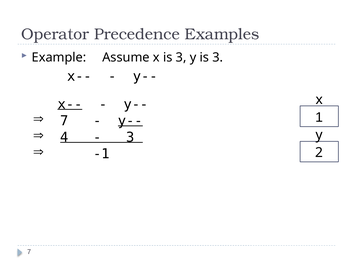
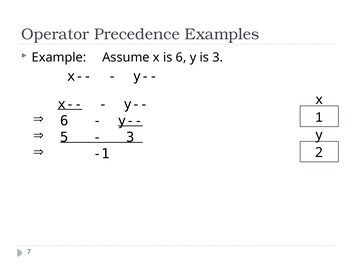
x is 3: 3 -> 6 (181, 57)
7: 7 -> 6 (64, 121)
4: 4 -> 5 (64, 137)
